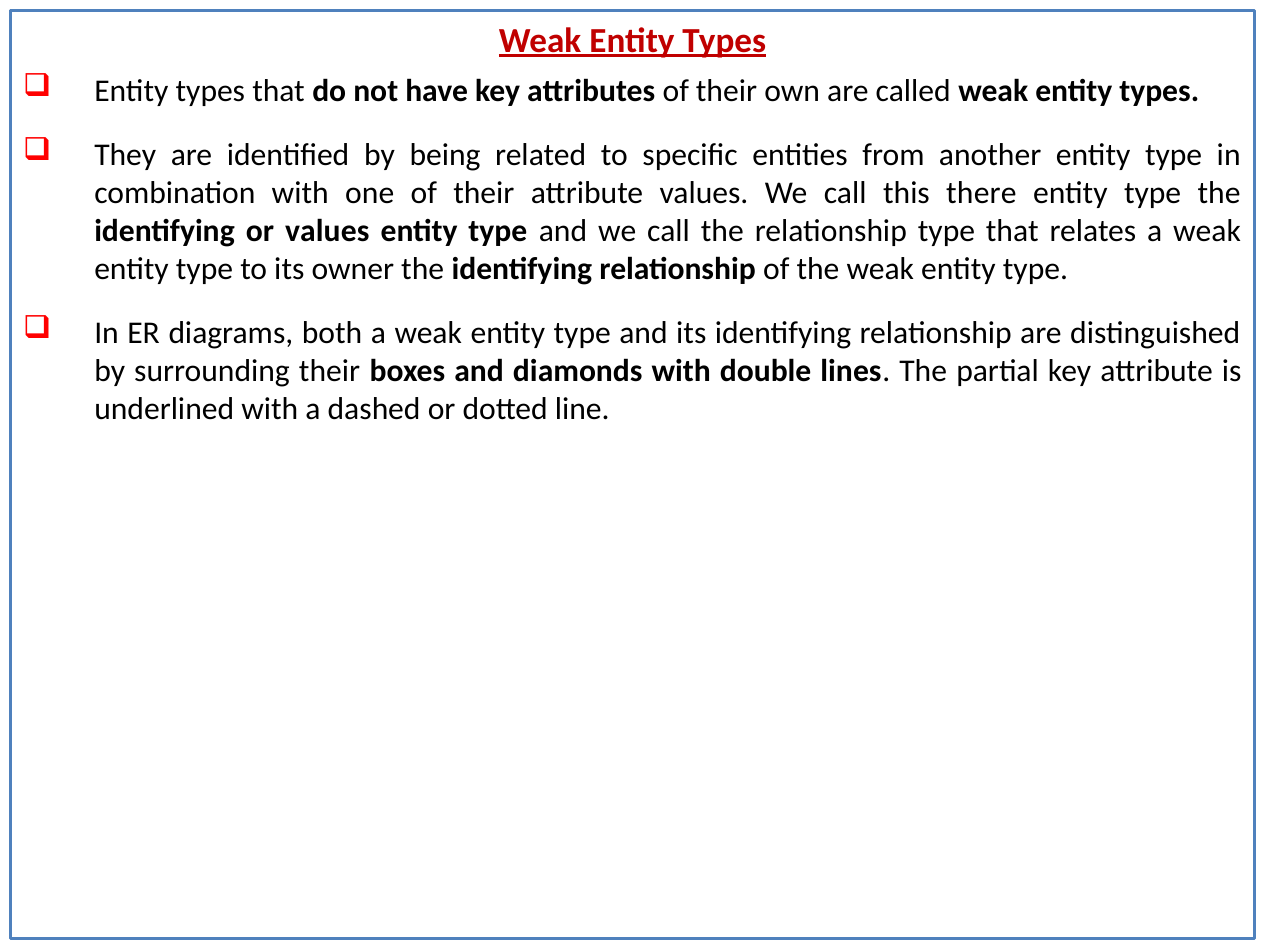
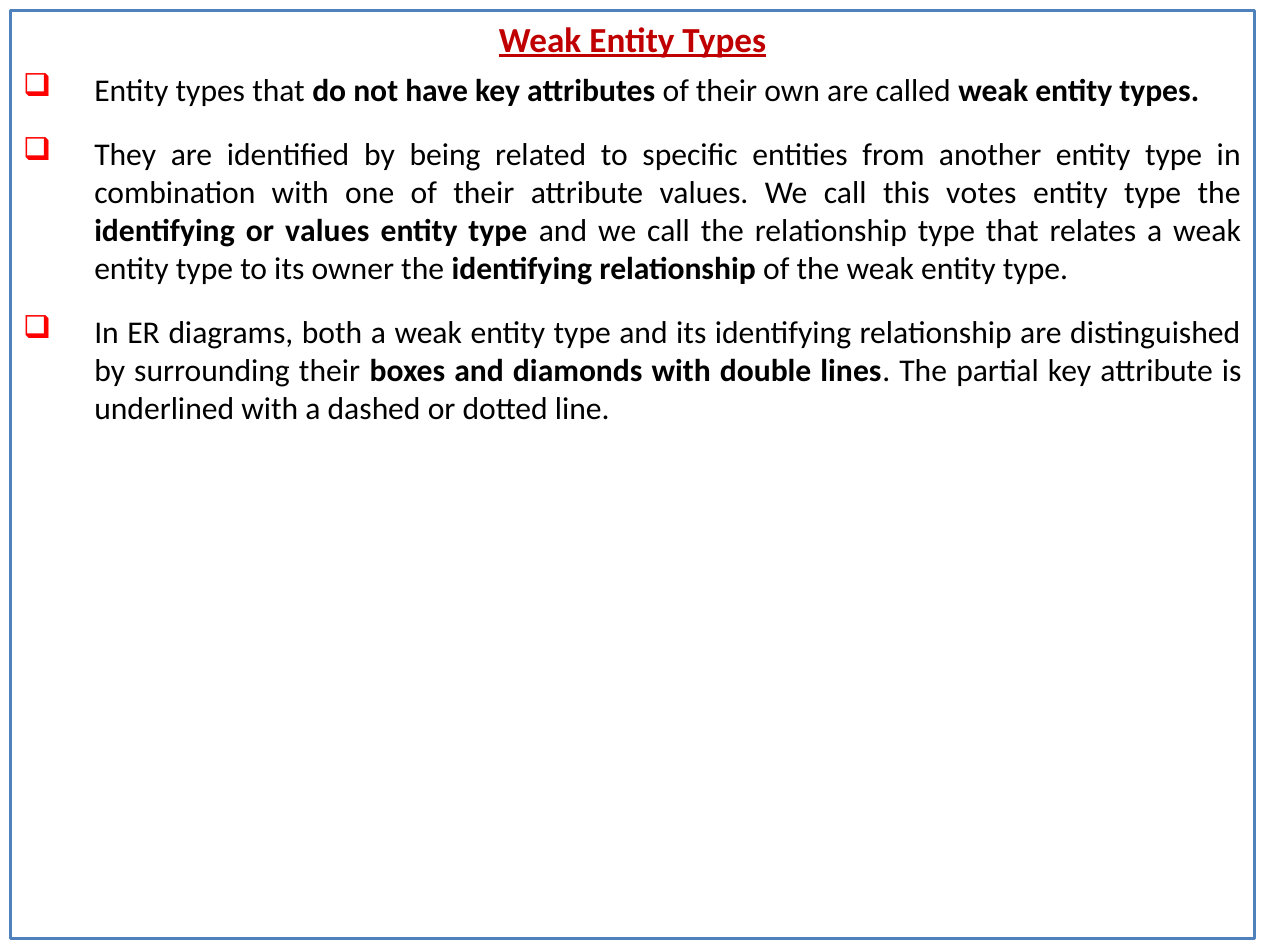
there: there -> votes (981, 193)
